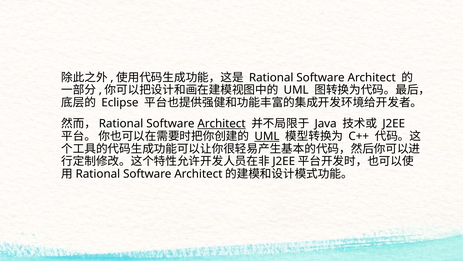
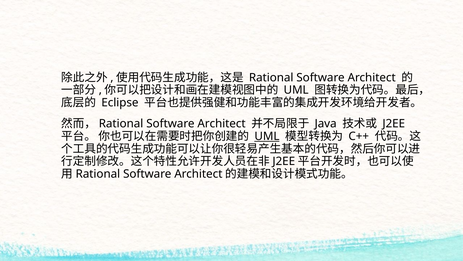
Architect underline: present -> none (222, 124)
